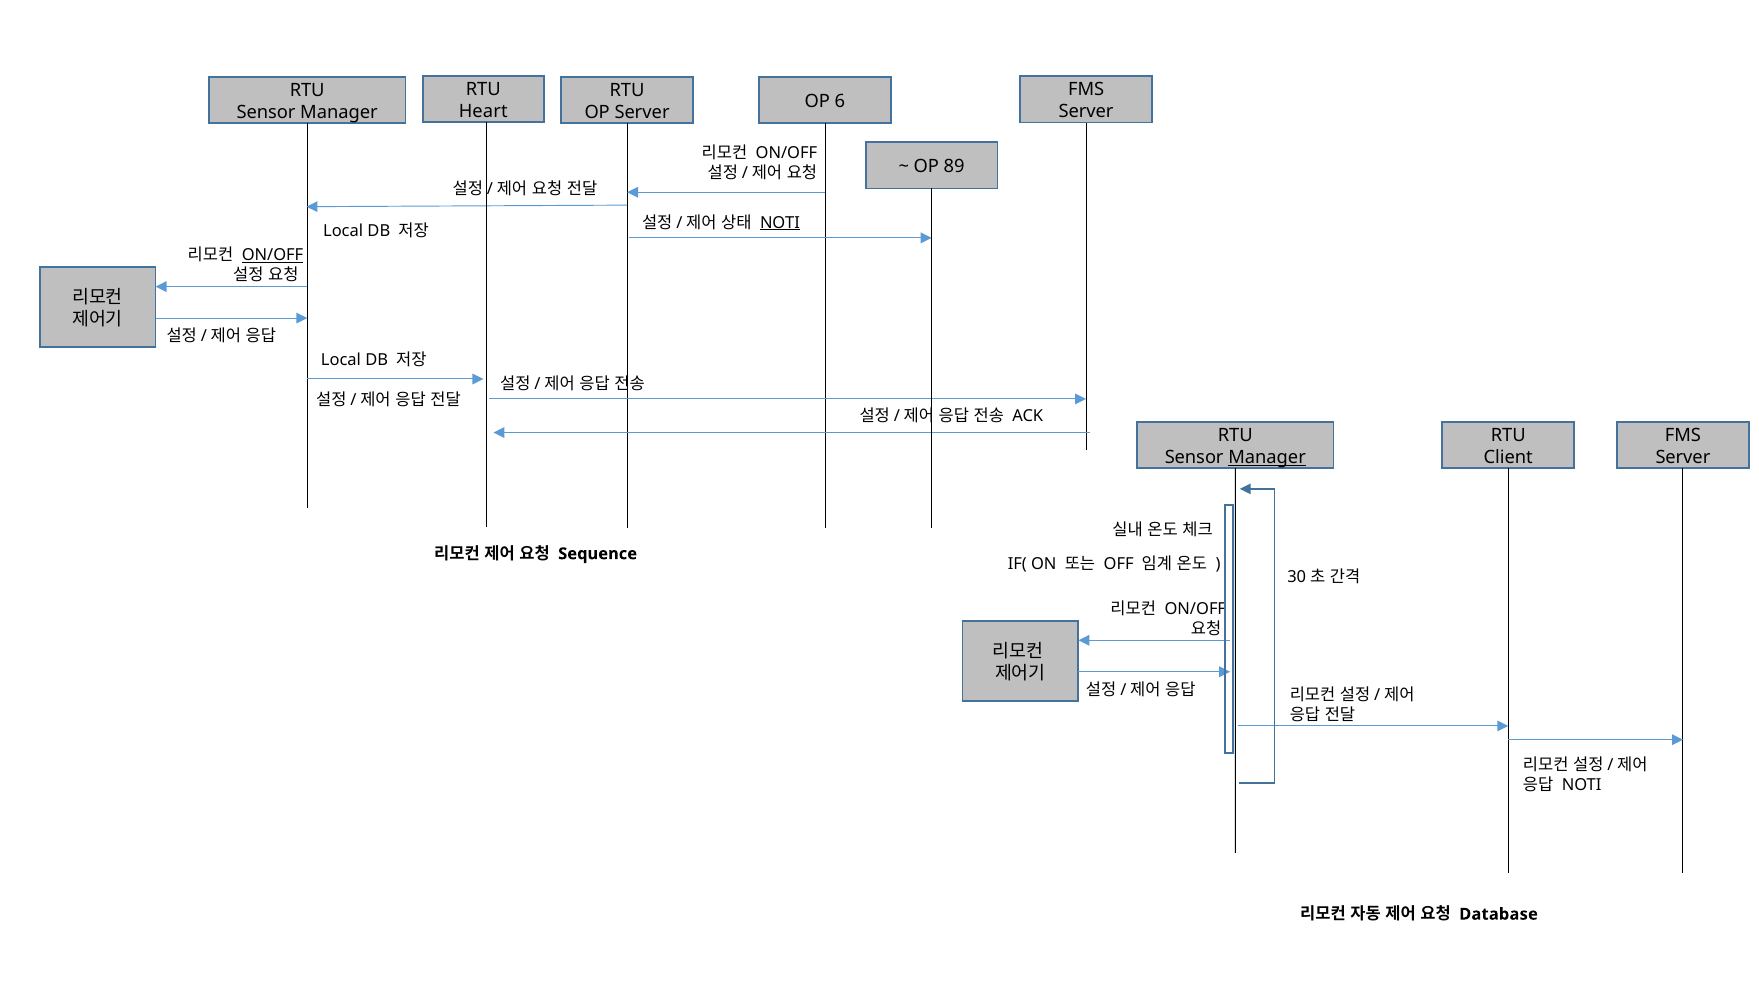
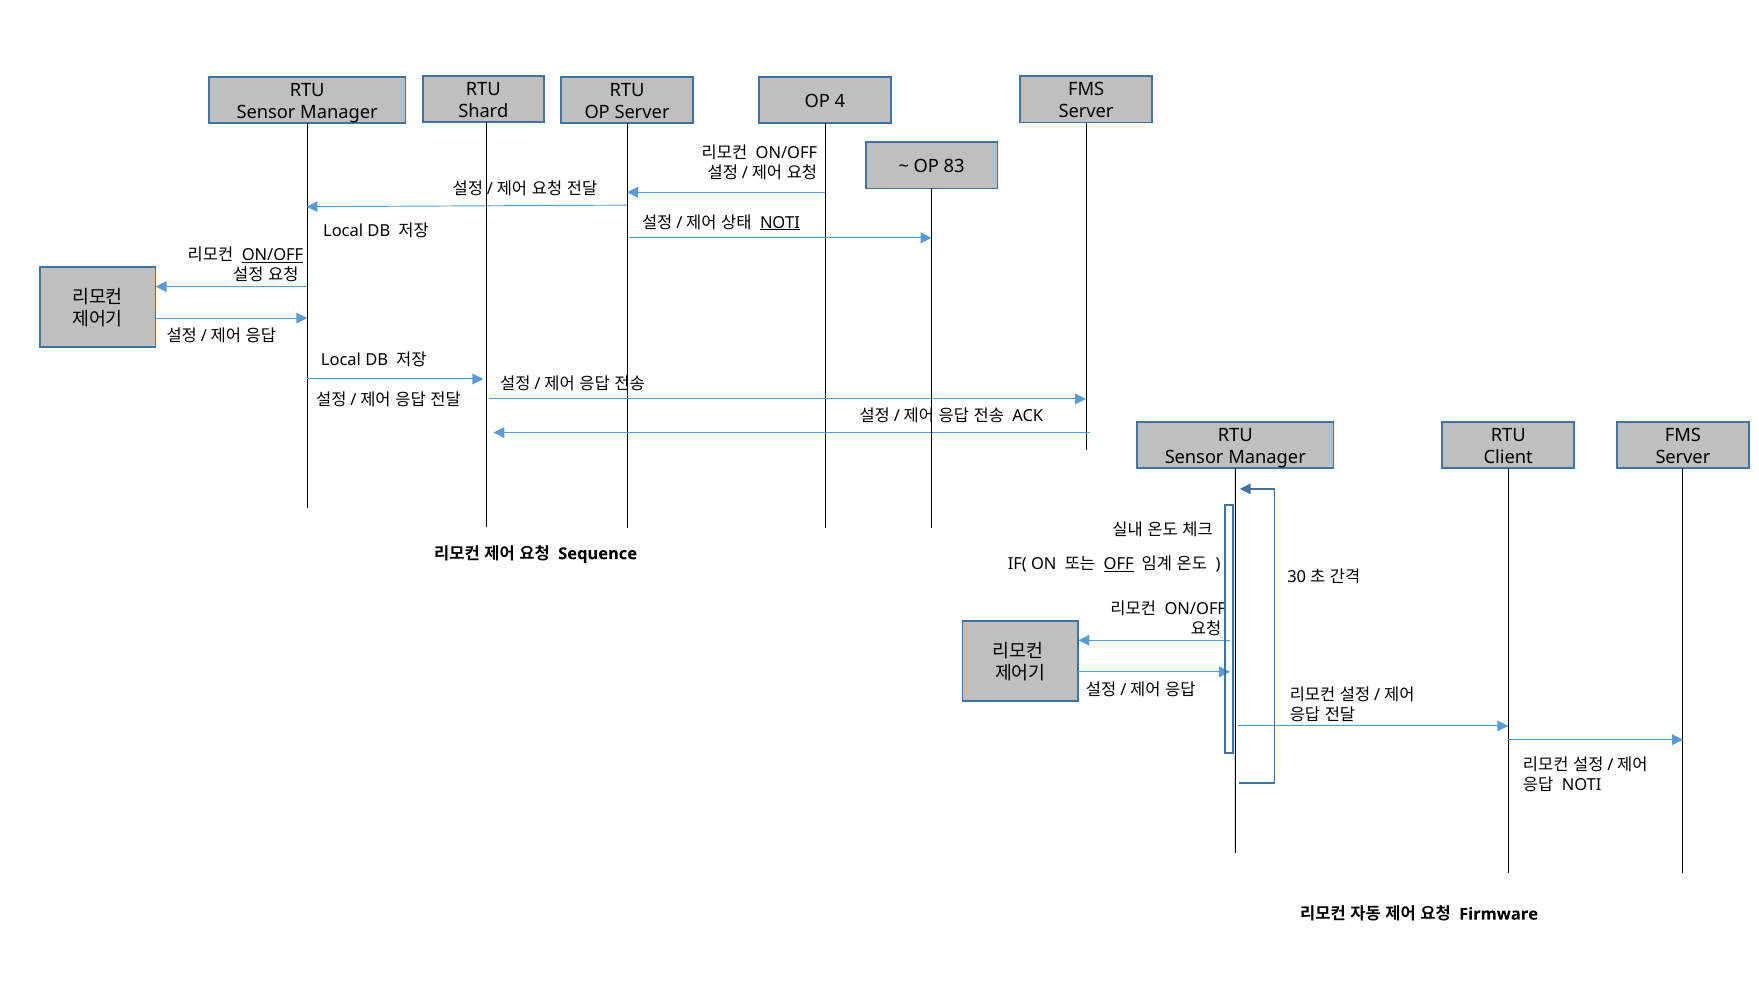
6: 6 -> 4 (840, 101)
Heart: Heart -> Shard (483, 111)
89: 89 -> 83 (954, 167)
Manager underline: present -> none (1267, 457)
OFF underline: none -> present (1119, 564)
Database: Database -> Firmware (1499, 914)
